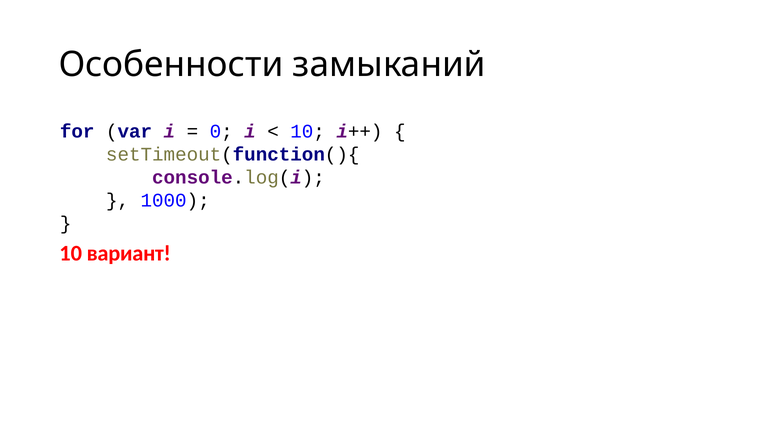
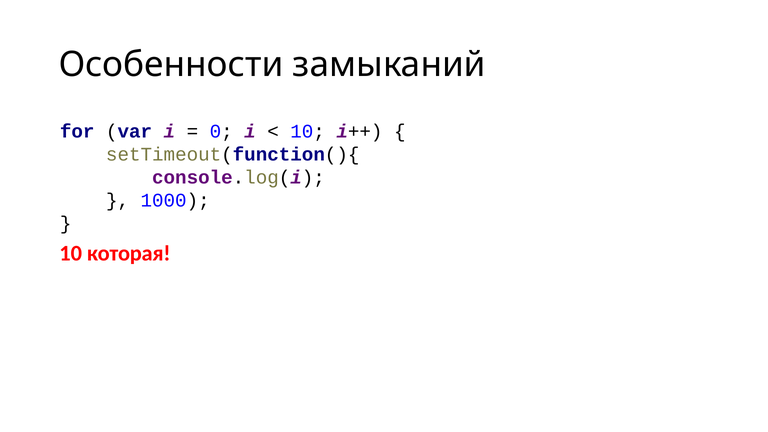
вариант: вариант -> которая (129, 253)
